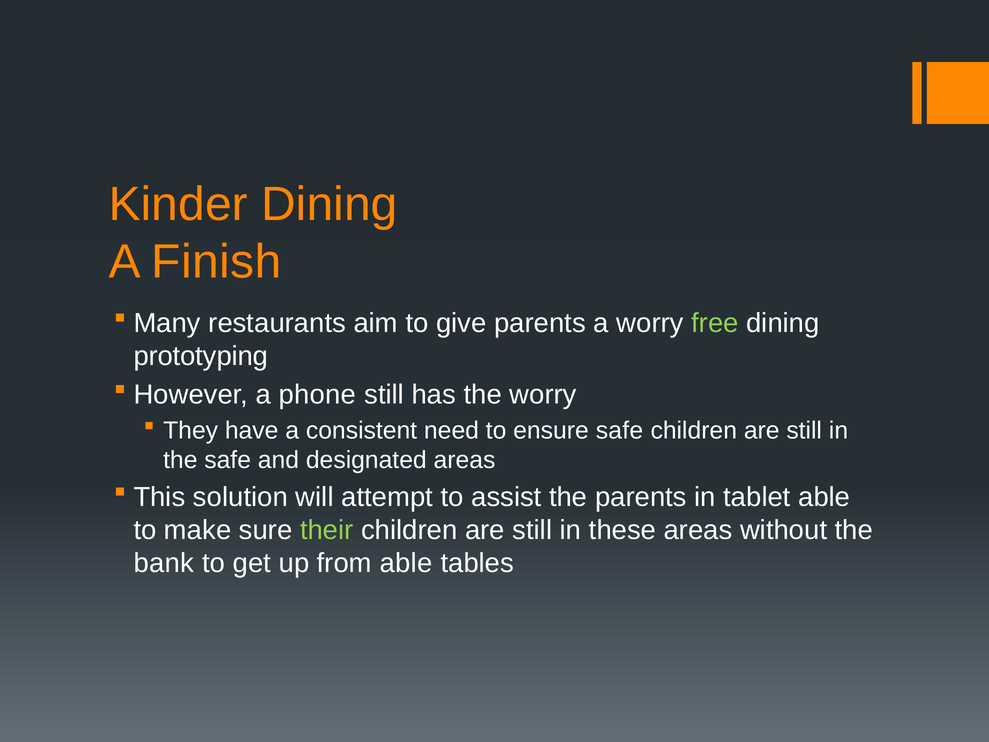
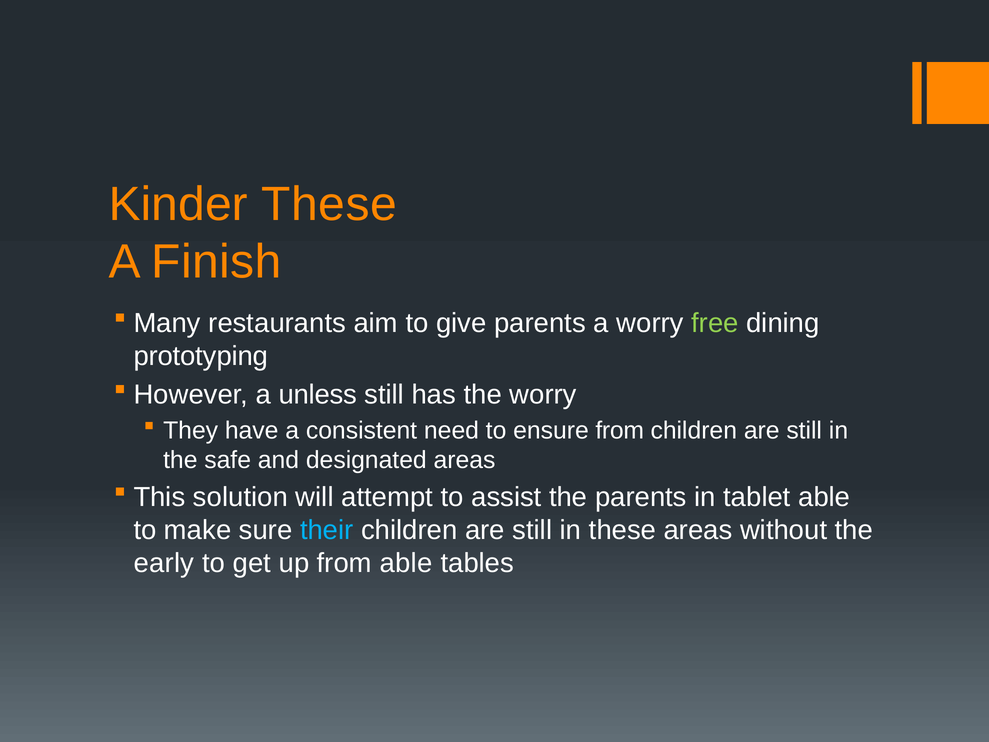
Kinder Dining: Dining -> These (329, 204)
phone: phone -> unless (318, 394)
ensure safe: safe -> from (620, 430)
their colour: light green -> light blue (327, 530)
bank: bank -> early (164, 563)
